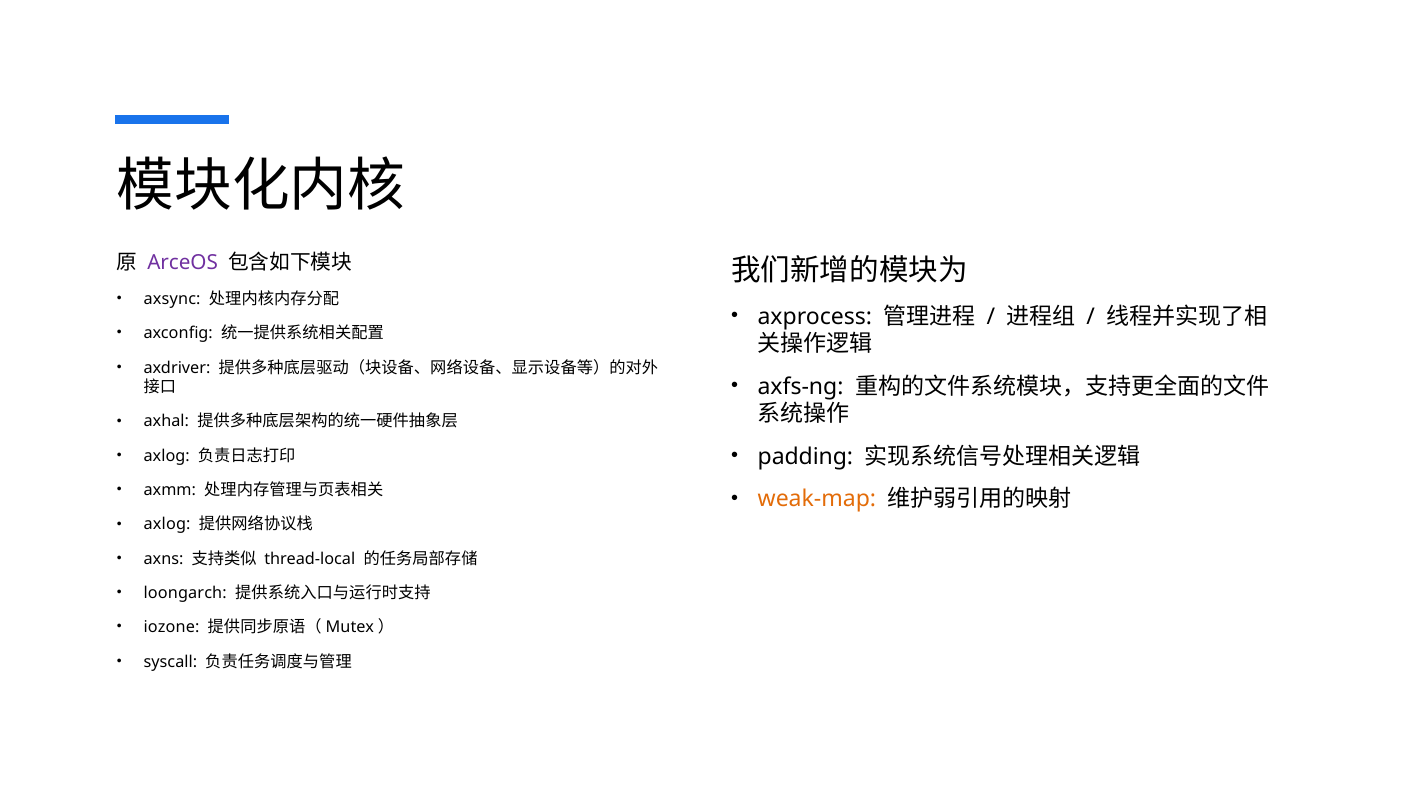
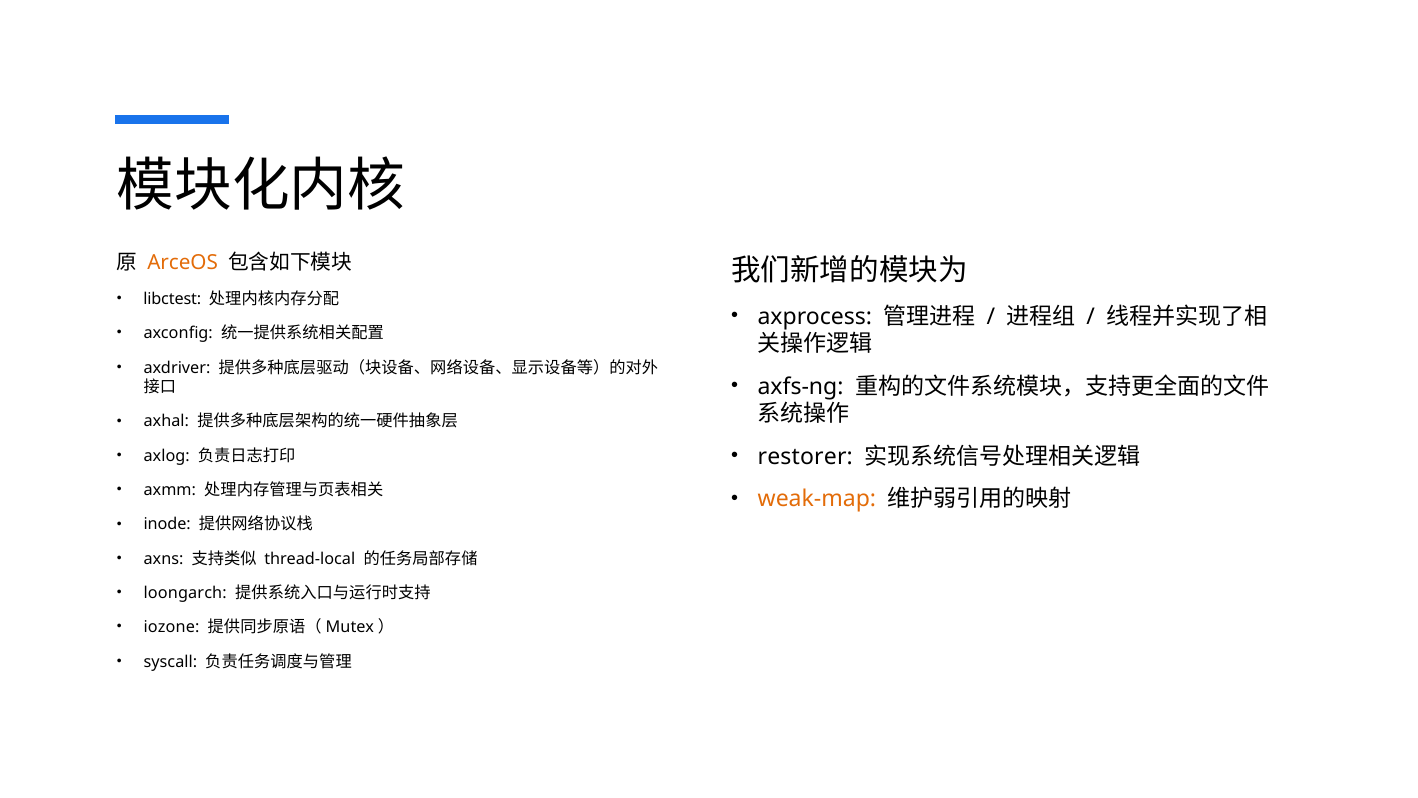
ArceOS colour: purple -> orange (183, 262)
axsync: axsync -> libctest (172, 299)
padding: padding -> restorer (805, 456)
axlog: axlog -> inode (167, 524)
